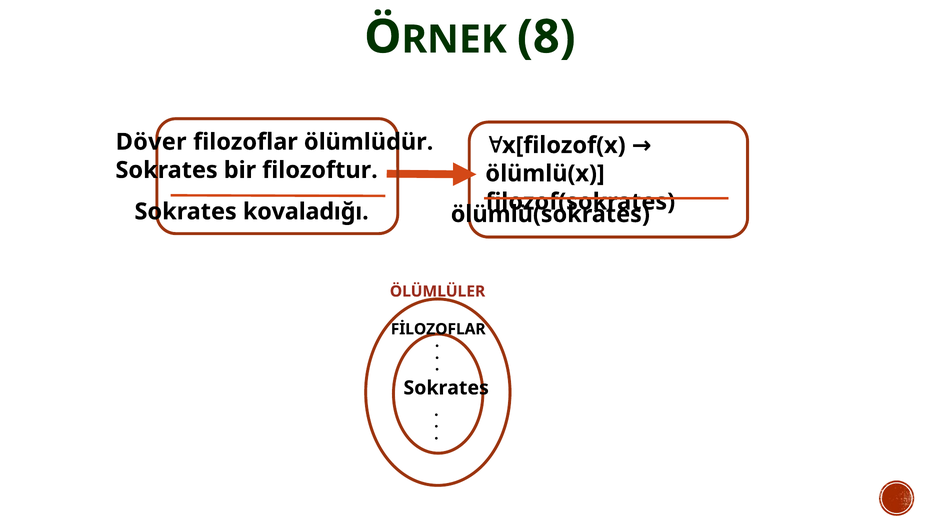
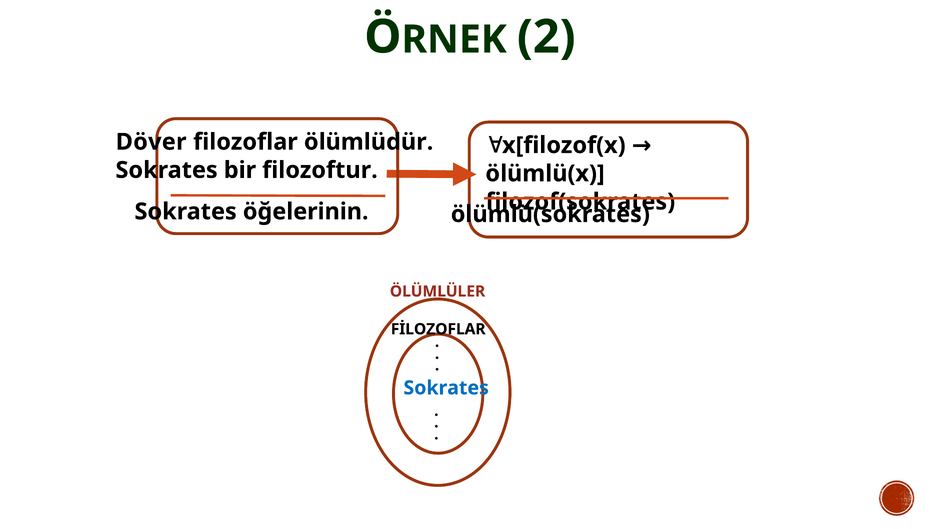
8: 8 -> 2 (546, 37)
kovaladığı: kovaladığı -> öğelerinin (306, 211)
Sokrates colour: black -> blue (446, 388)
